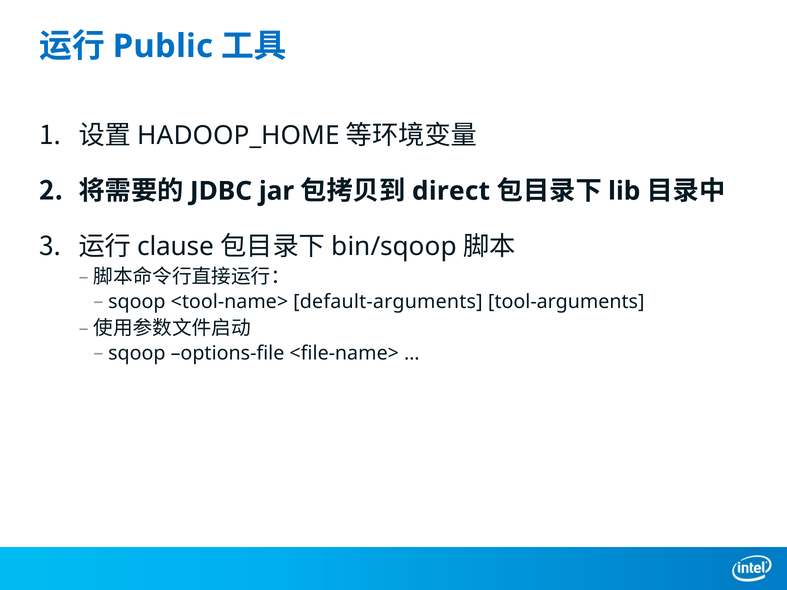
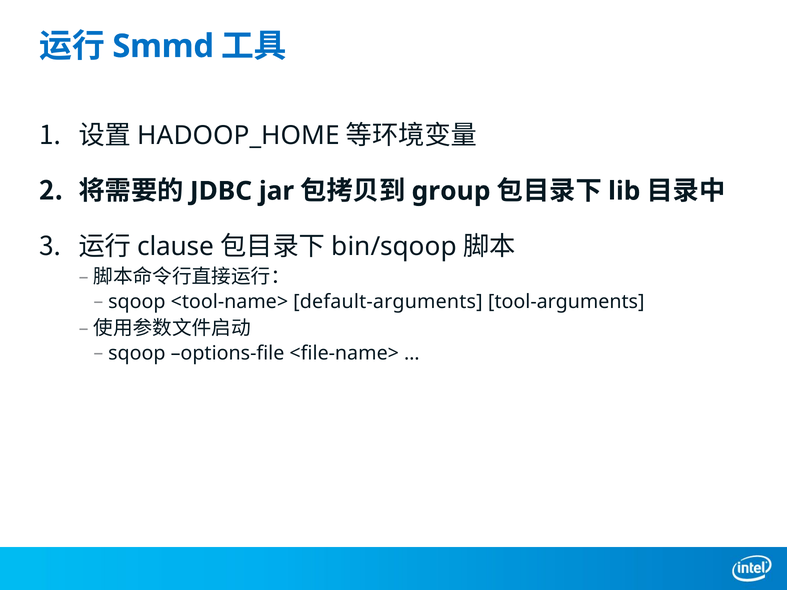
Public: Public -> Smmd (163, 46)
direct: direct -> group (451, 191)
